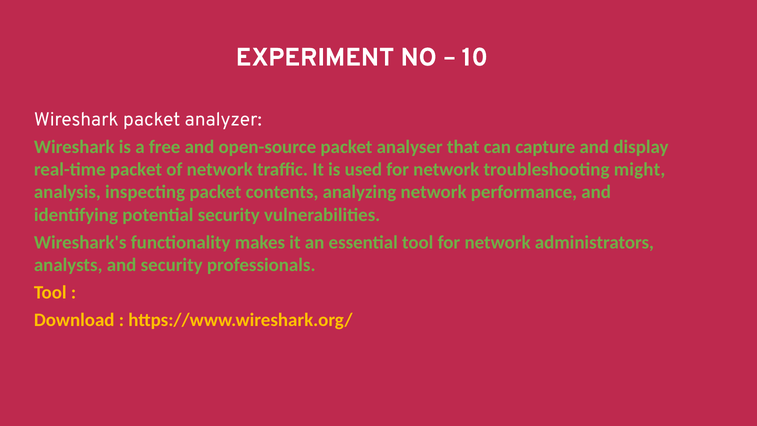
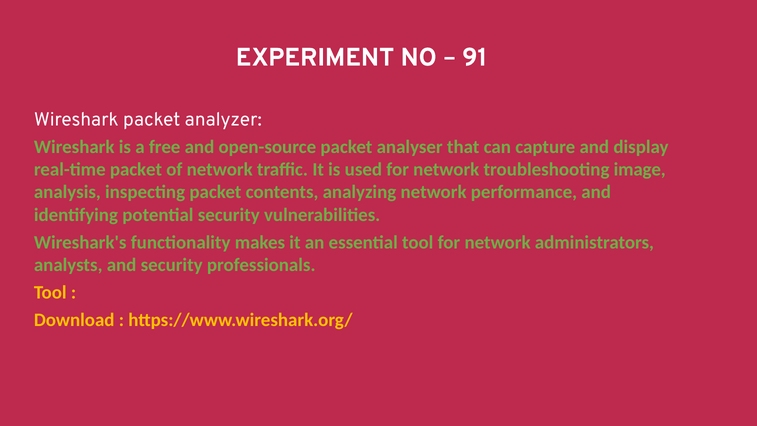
10: 10 -> 91 (475, 57)
might: might -> image (640, 169)
